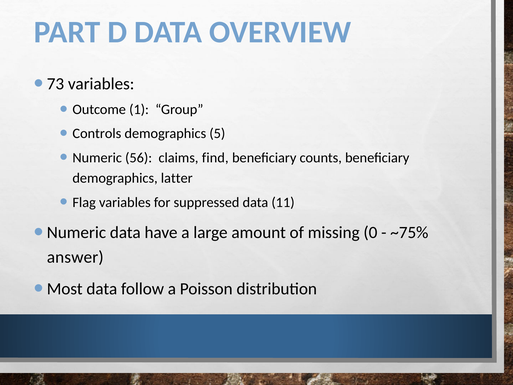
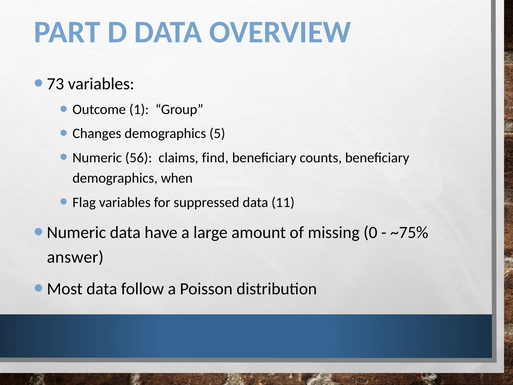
Controls: Controls -> Changes (97, 134)
latter: latter -> when (177, 178)
